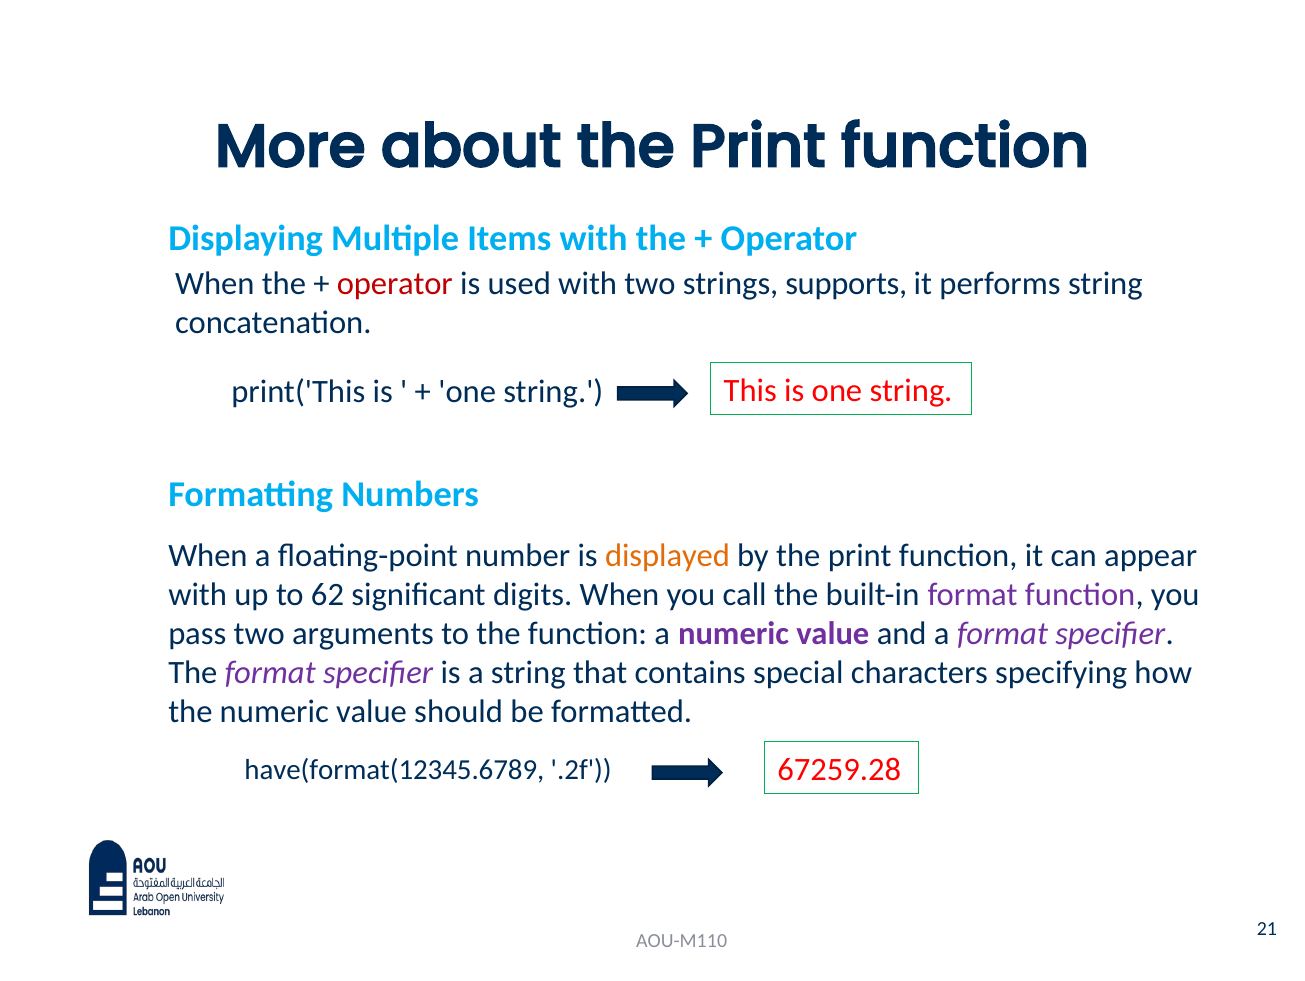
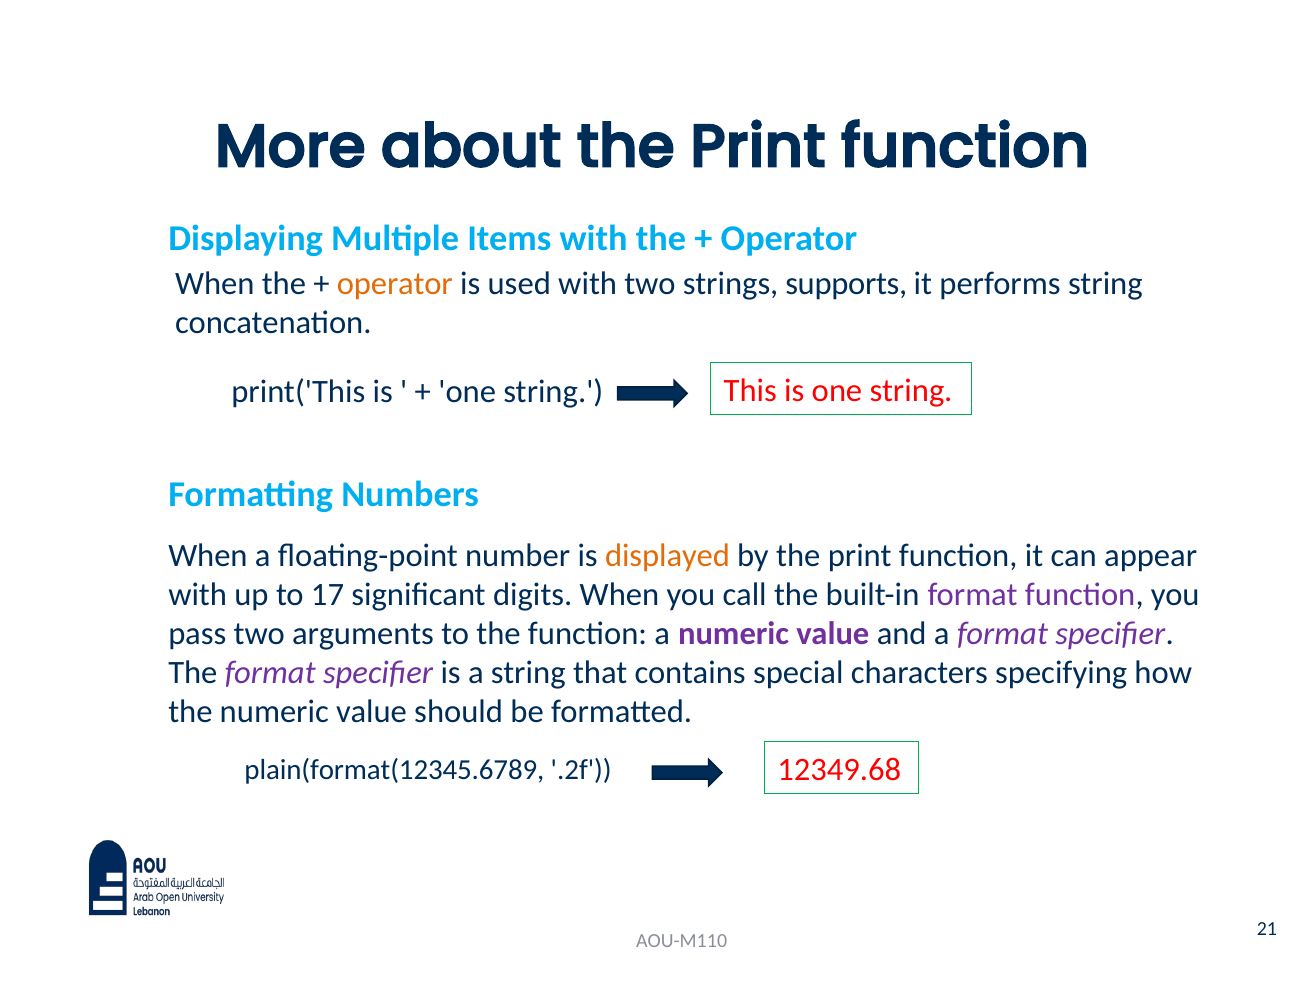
operator colour: red -> orange (395, 284)
62: 62 -> 17 (328, 595)
67259.28: 67259.28 -> 12349.68 (839, 770)
have(format(12345.6789: have(format(12345.6789 -> plain(format(12345.6789 (394, 770)
